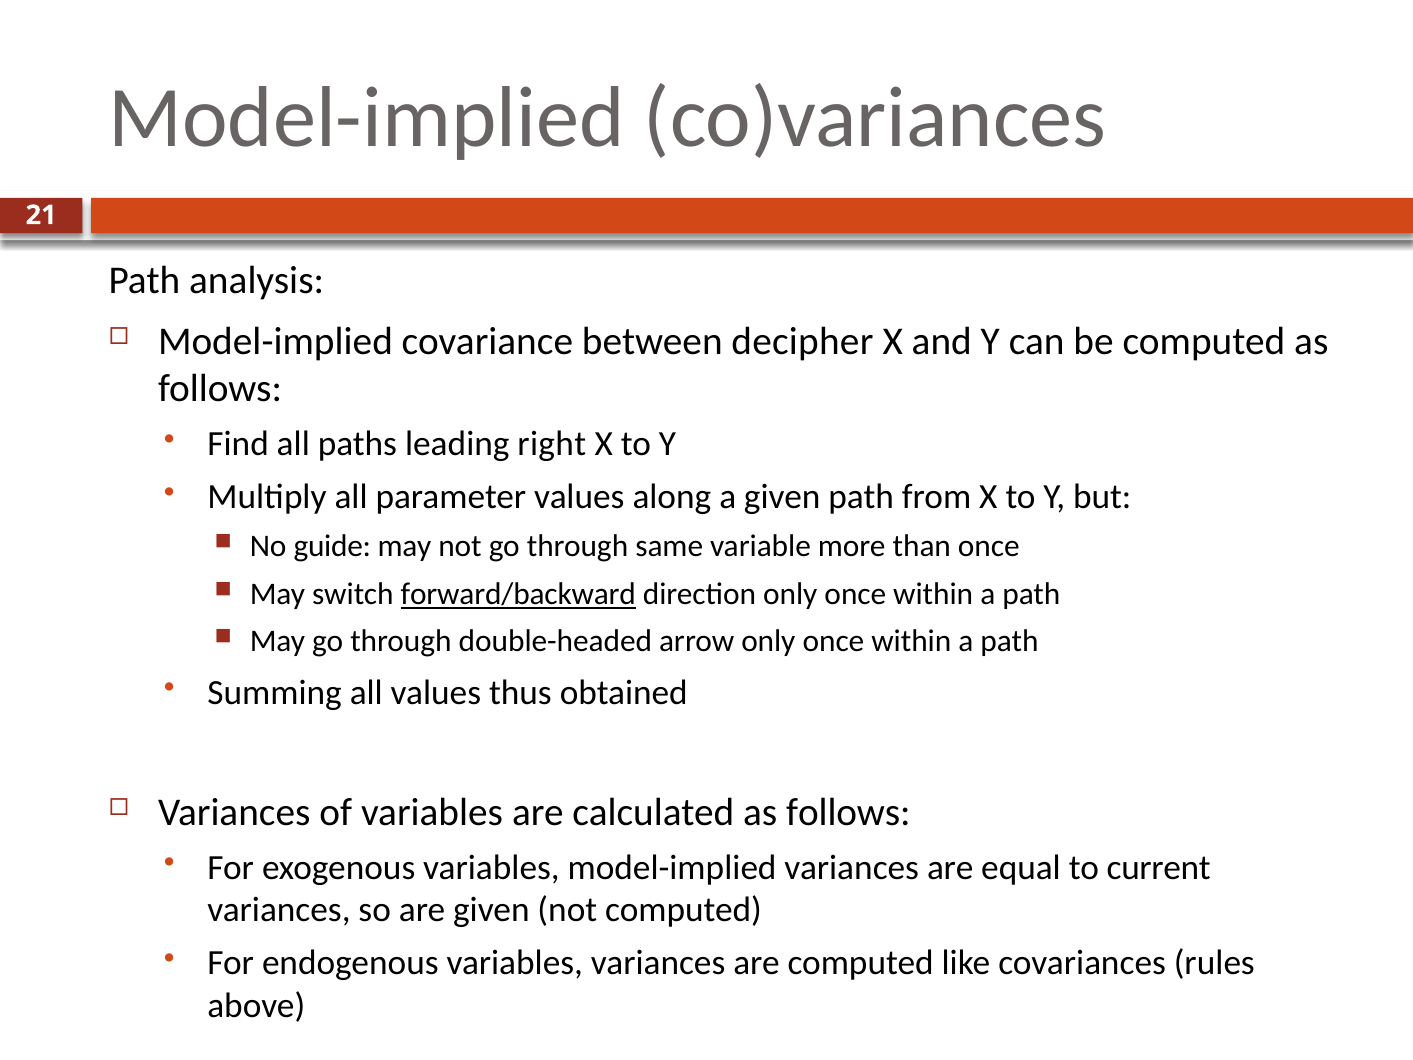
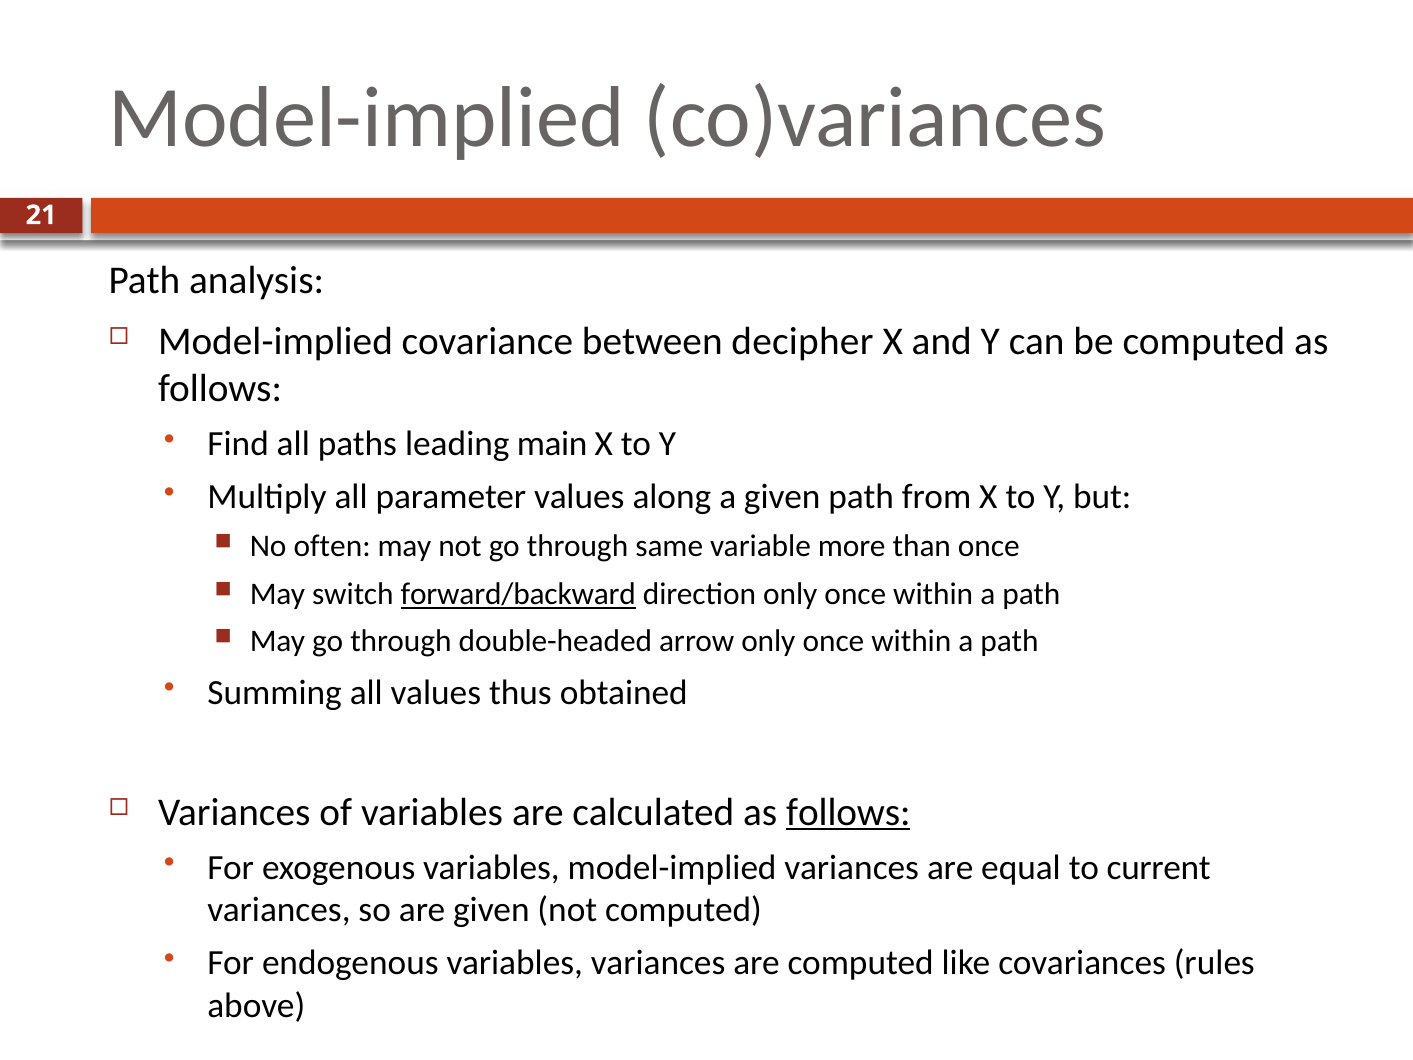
right: right -> main (552, 444)
guide: guide -> often (332, 547)
follows underline: none -> present (848, 812)
